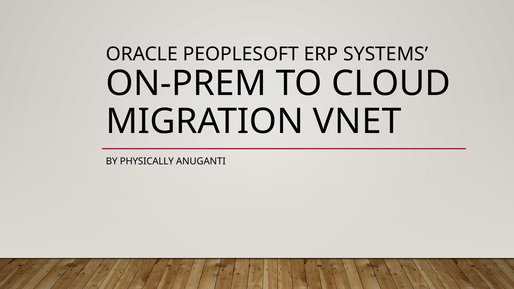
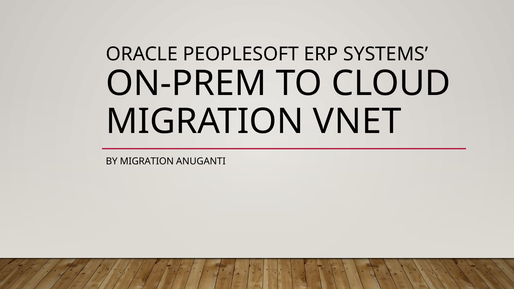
BY PHYSICALLY: PHYSICALLY -> MIGRATION (147, 161)
